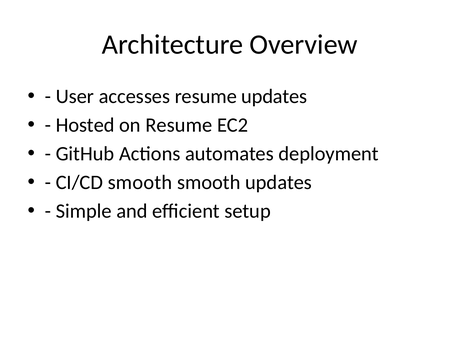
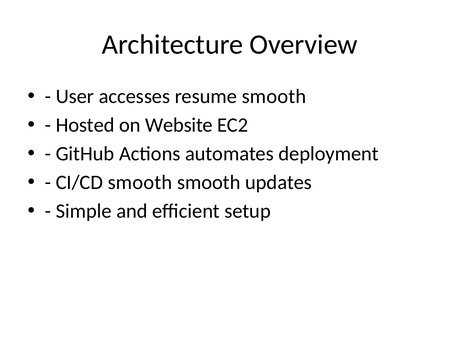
resume updates: updates -> smooth (274, 96)
on Resume: Resume -> Website (179, 125)
